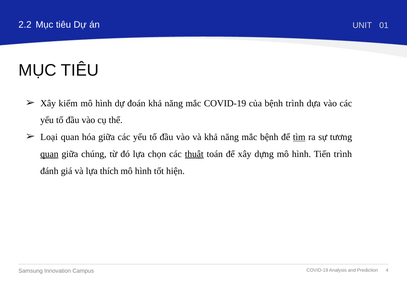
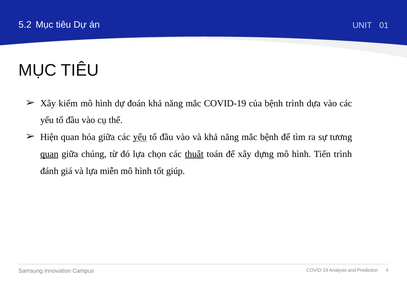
2.2: 2.2 -> 5.2 (25, 25)
Loại: Loại -> Hiện (49, 137)
yếu underline: none -> present (140, 137)
tìm underline: present -> none (299, 137)
thích: thích -> miễn (109, 171)
hiện: hiện -> giúp (176, 171)
